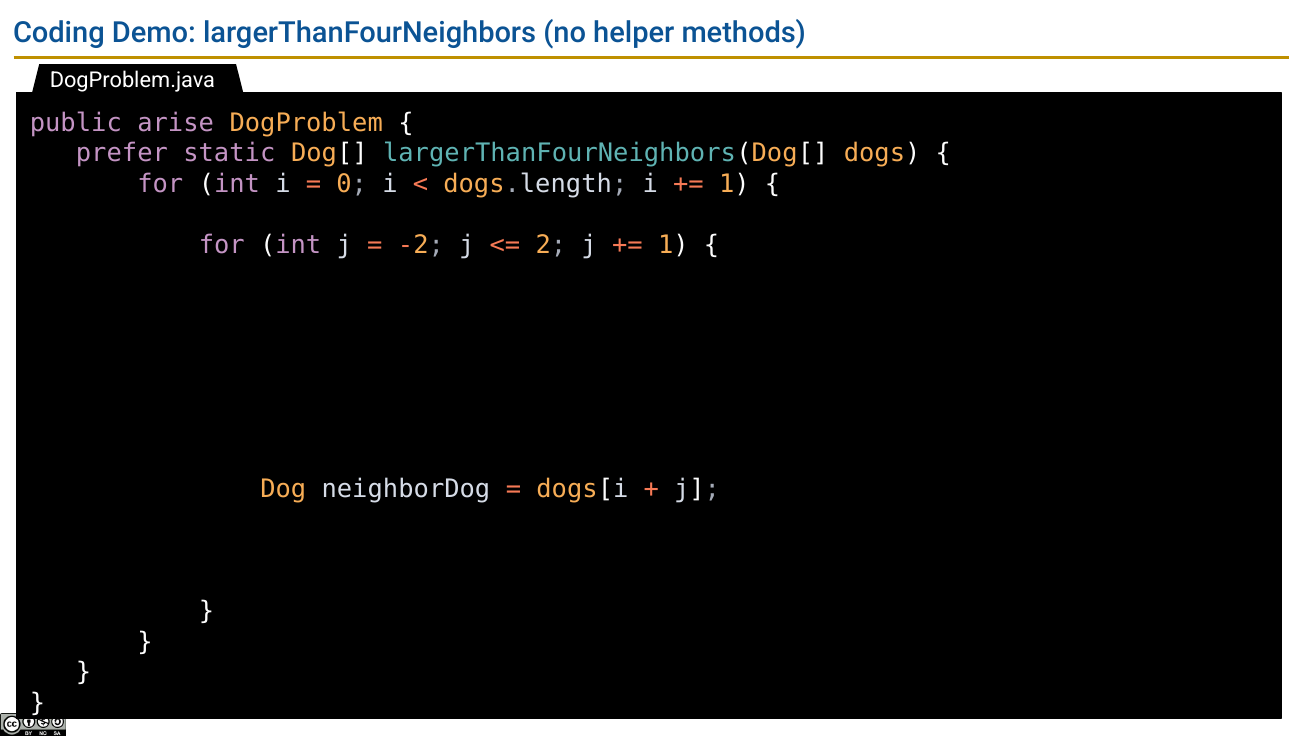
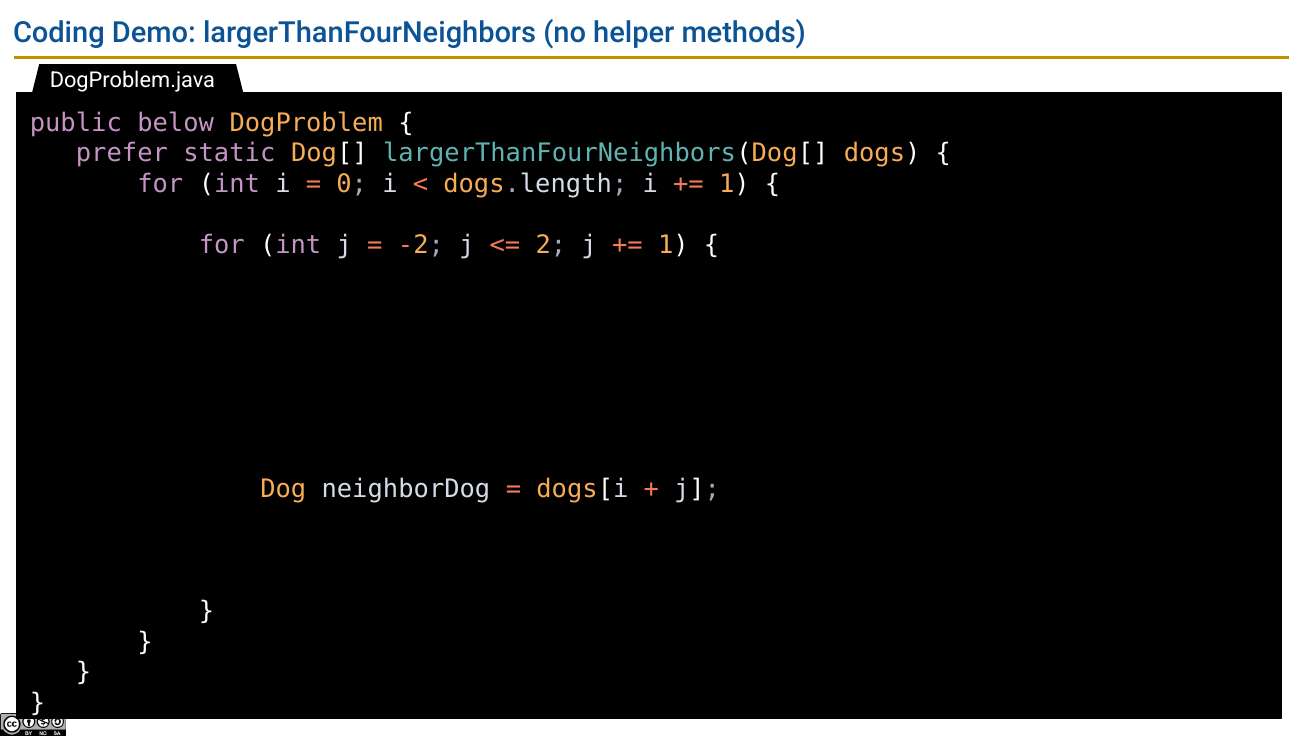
arise: arise -> below (176, 123)
